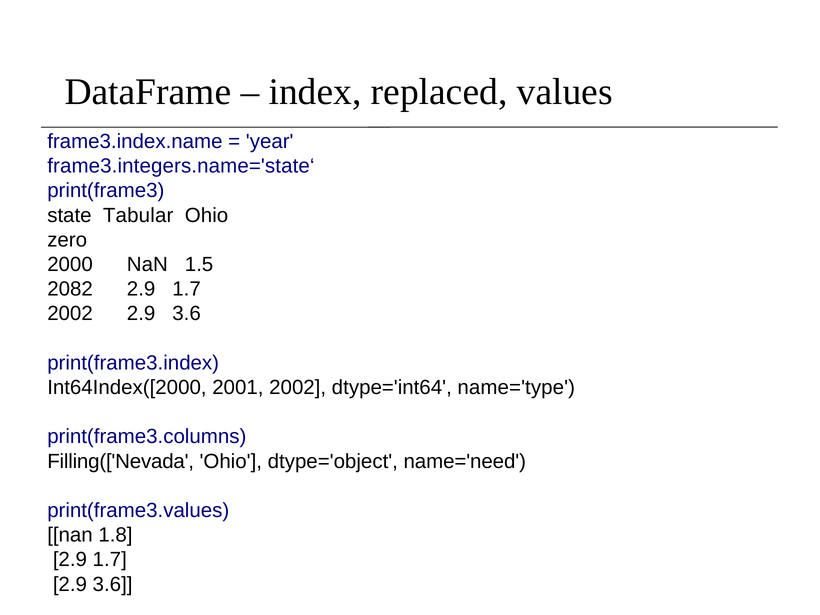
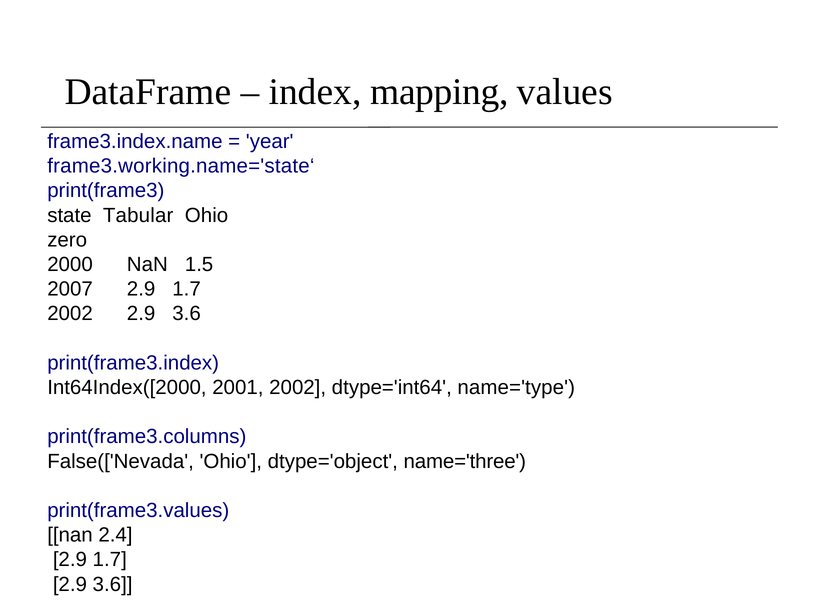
replaced: replaced -> mapping (439, 92)
frame3.integers.name='state‘: frame3.integers.name='state‘ -> frame3.working.name='state‘ (181, 166)
2082: 2082 -> 2007 (70, 289)
Filling(['Nevada: Filling(['Nevada -> False(['Nevada (121, 461)
name='need: name='need -> name='three (465, 461)
1.8: 1.8 -> 2.4 (115, 535)
